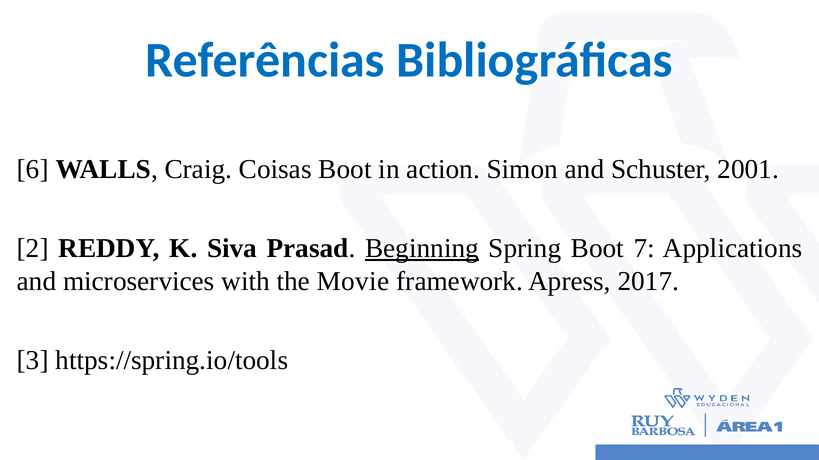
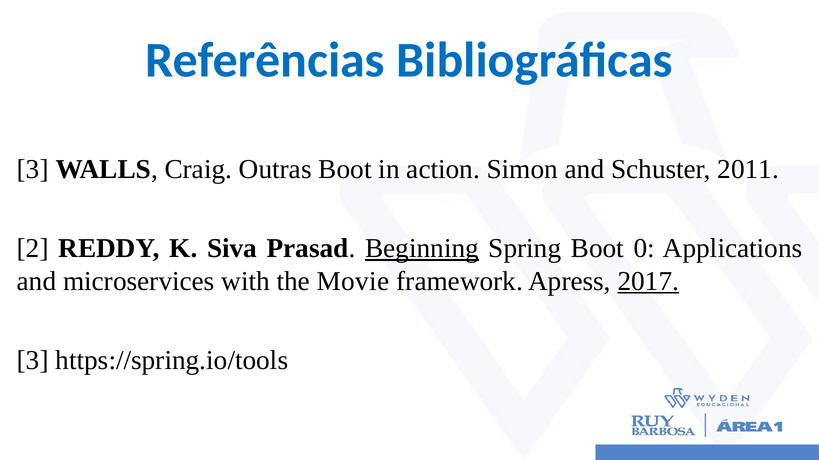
6: 6 -> 3 (33, 169)
Coisas: Coisas -> Outras (275, 169)
2001: 2001 -> 2011 (748, 169)
7: 7 -> 0 (644, 249)
2017 underline: none -> present (648, 281)
